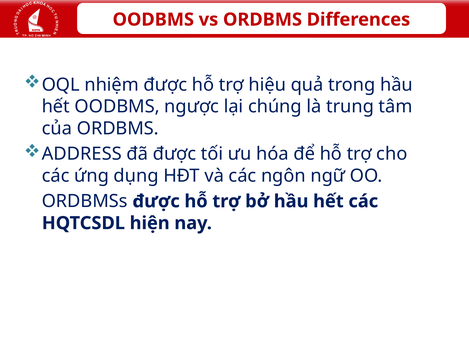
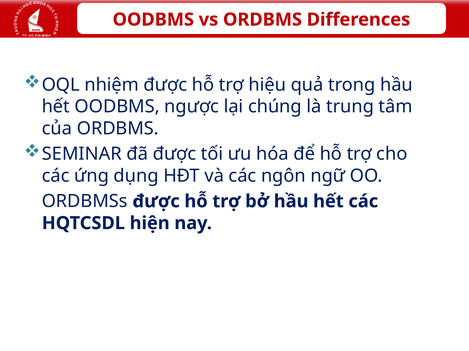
ADDRESS: ADDRESS -> SEMINAR (82, 154)
